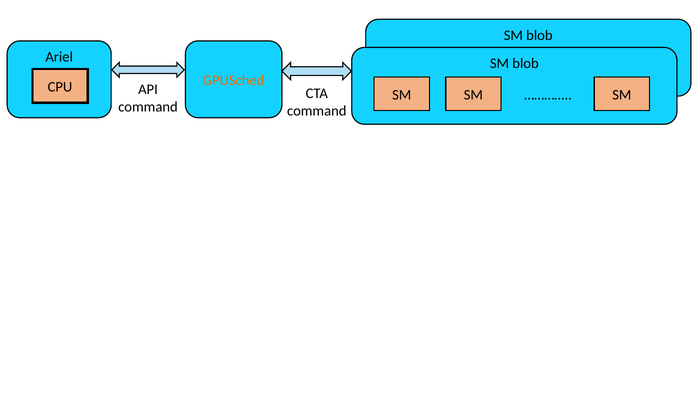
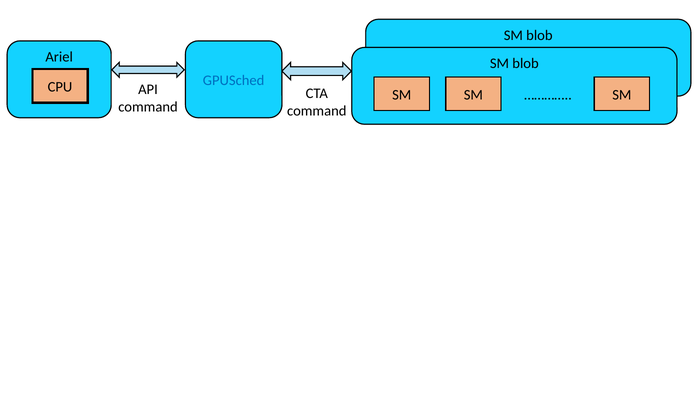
GPUSched colour: orange -> blue (234, 80)
